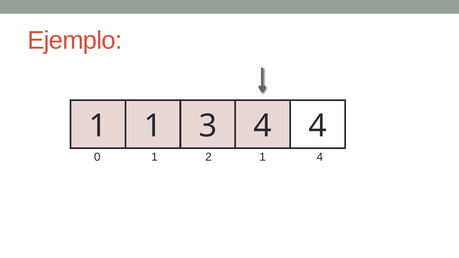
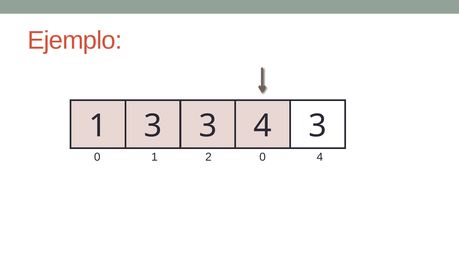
1 1: 1 -> 3 (153, 126)
4 4: 4 -> 3 (318, 126)
2 1: 1 -> 0 (263, 157)
